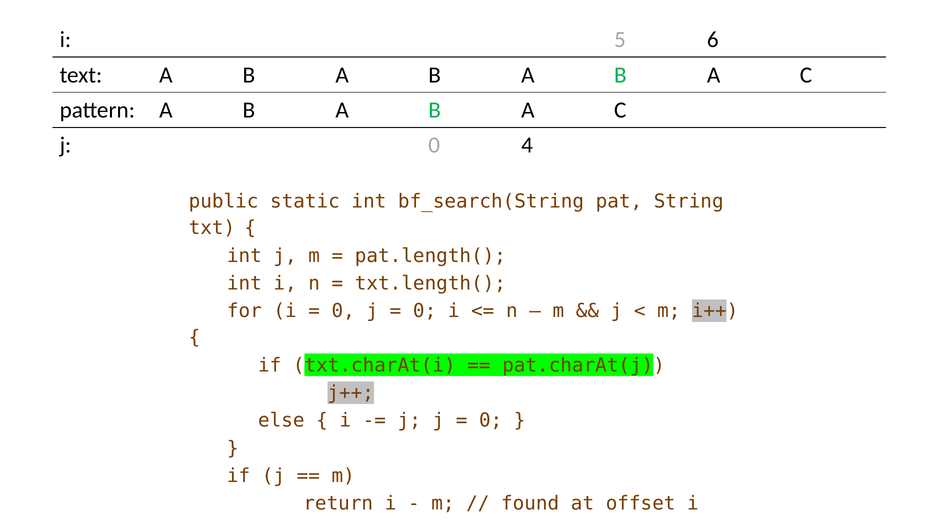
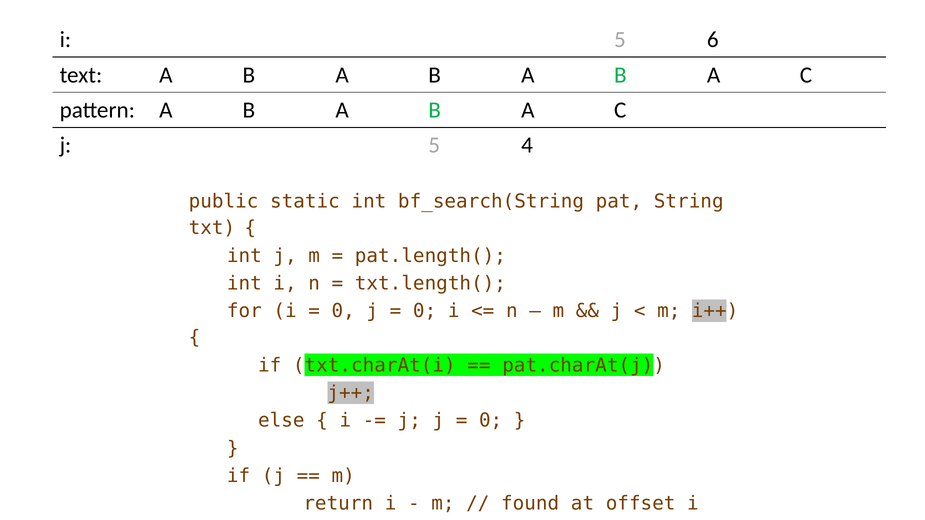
j 0: 0 -> 5 (434, 145)
